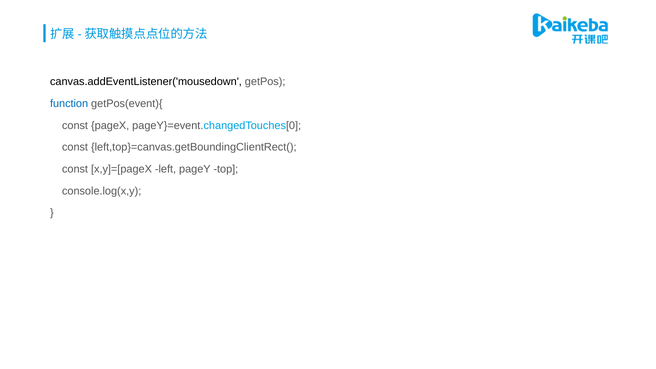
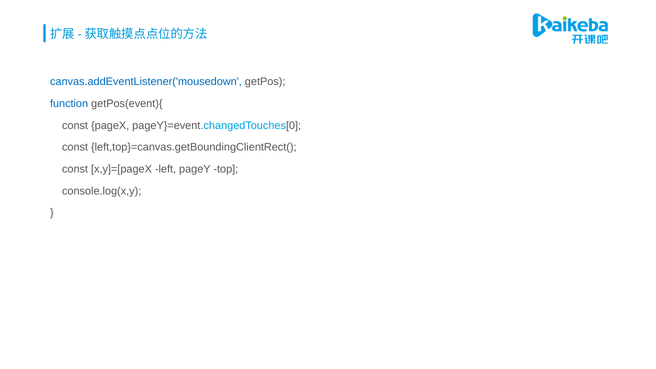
canvas.addEventListener('mousedown colour: black -> blue (146, 82)
